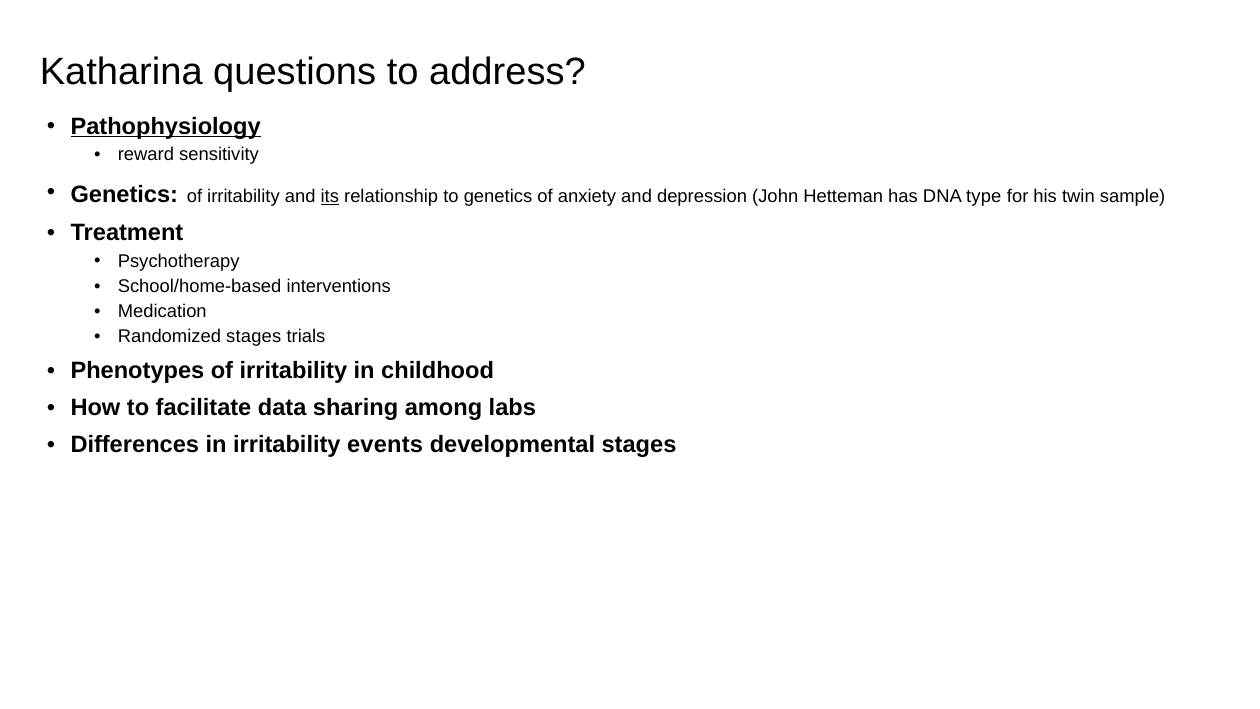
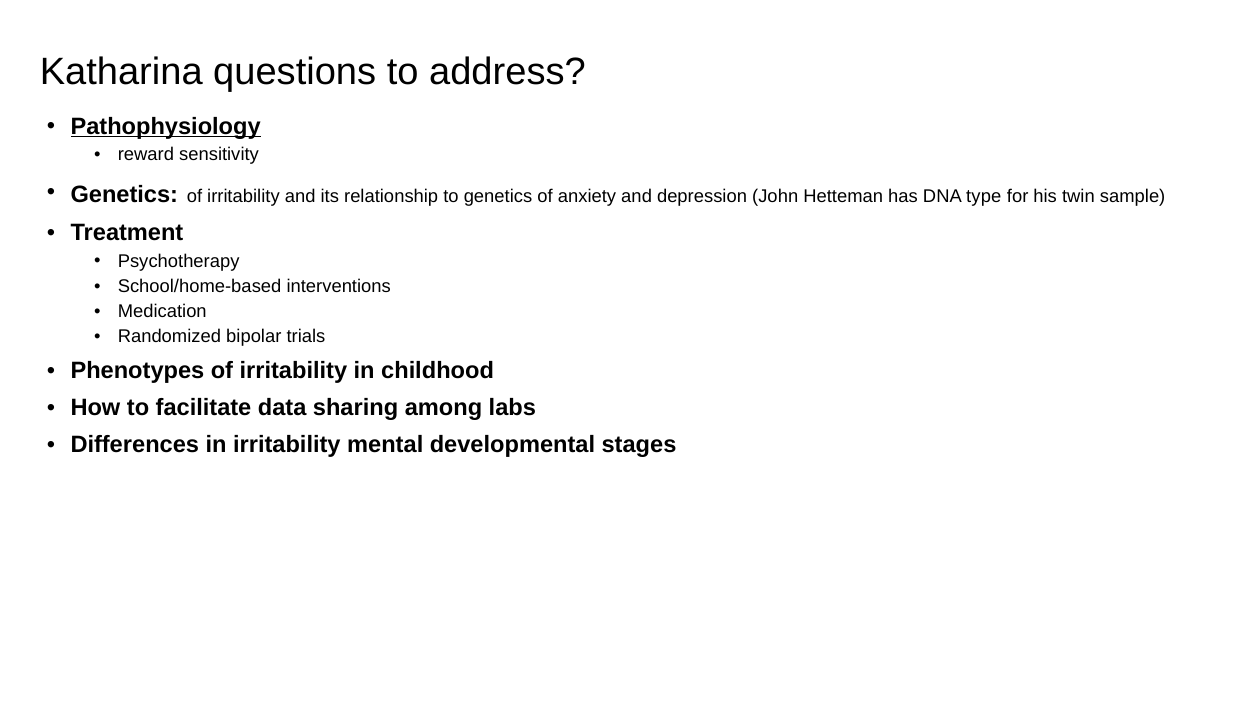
its underline: present -> none (330, 196)
Randomized stages: stages -> bipolar (254, 336)
events: events -> mental (385, 444)
